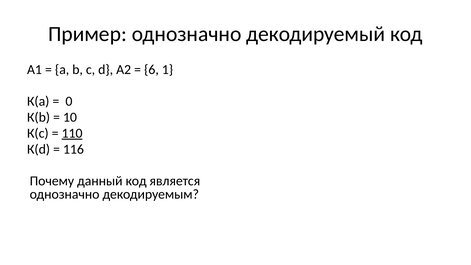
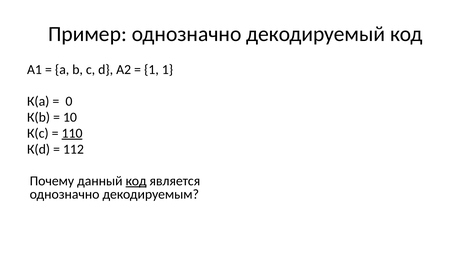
6: 6 -> 1 (151, 70)
116: 116 -> 112 (73, 149)
код underline: none -> present (136, 181)
